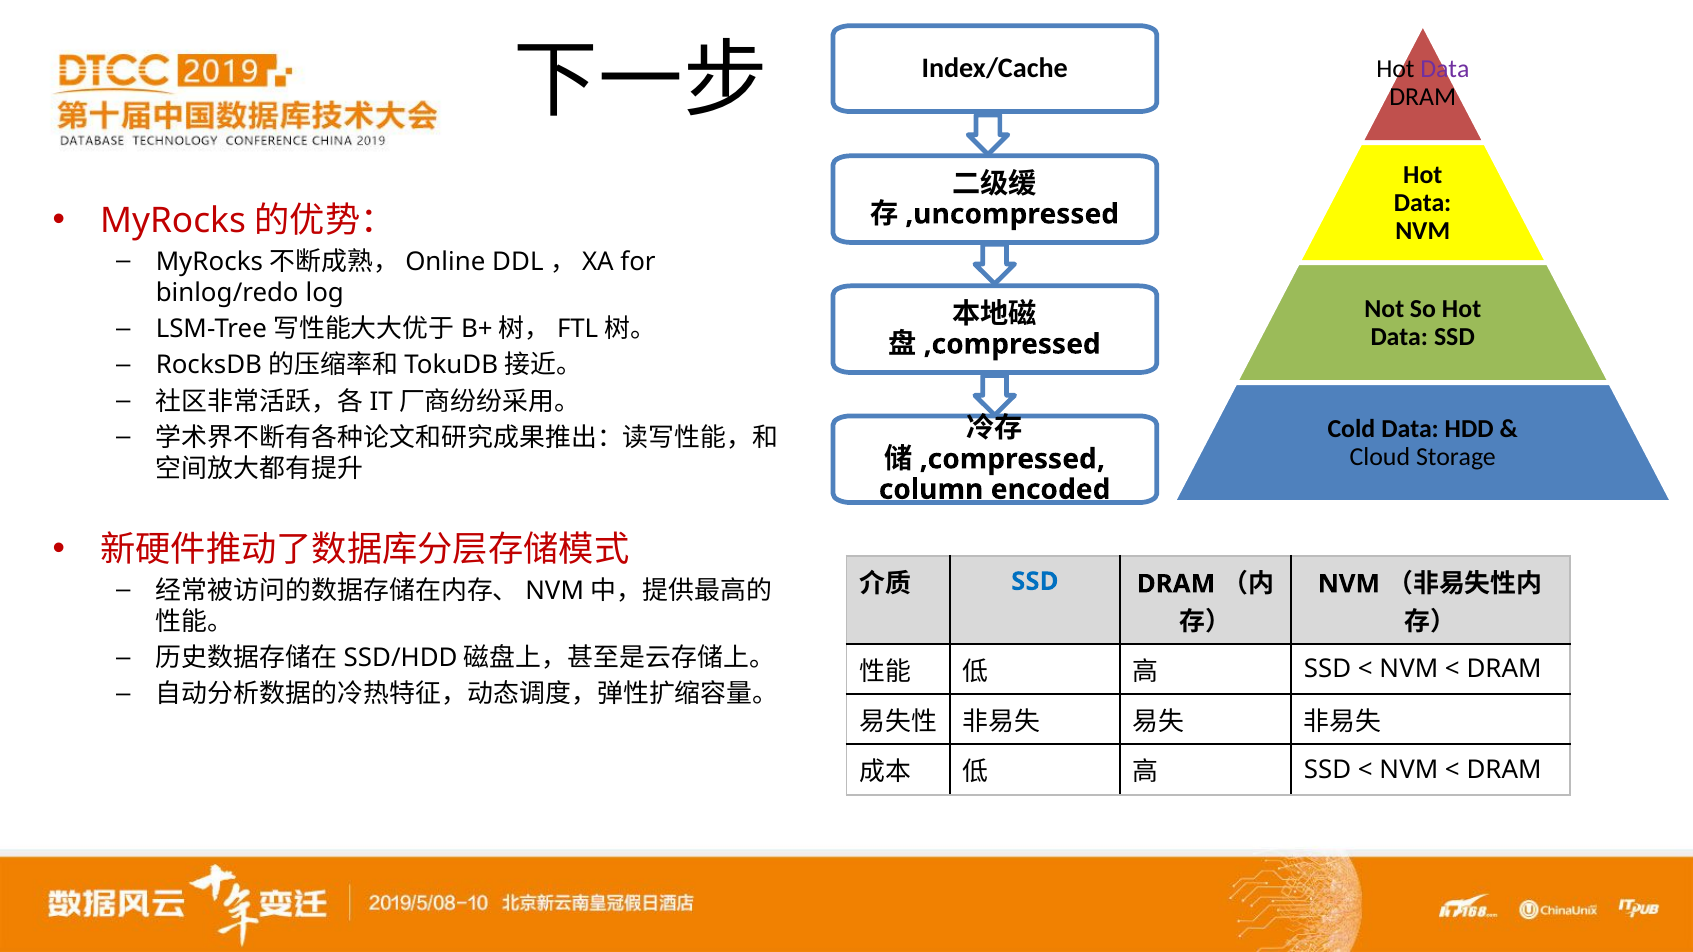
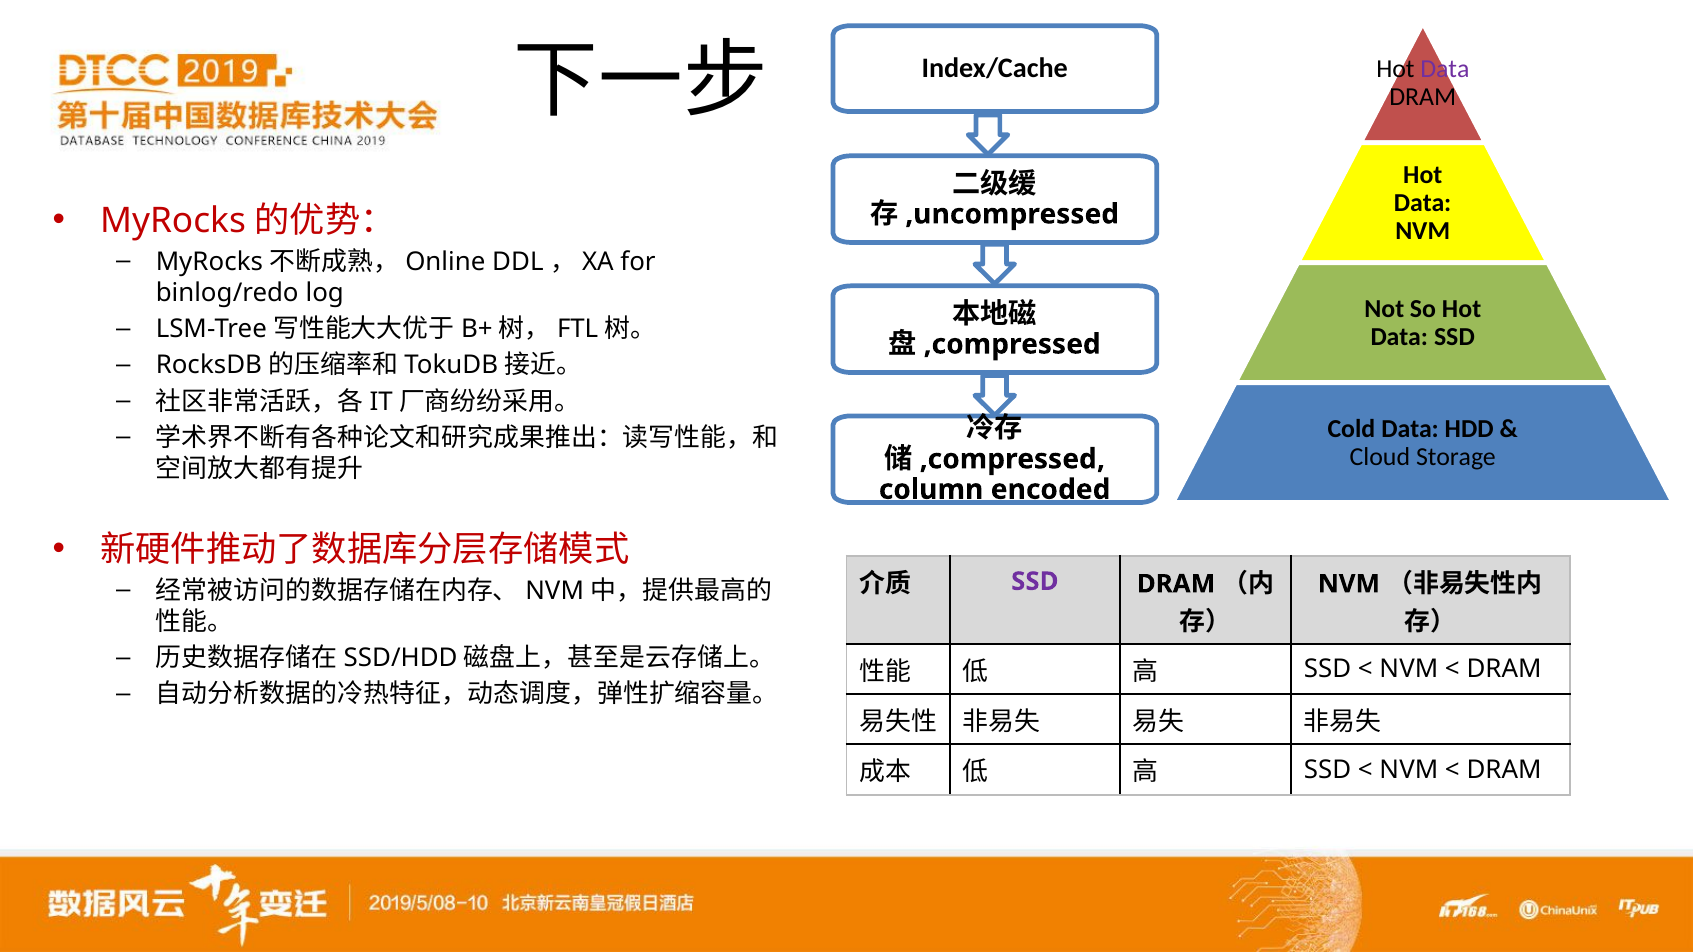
SSD colour: blue -> purple (1035, 582)
